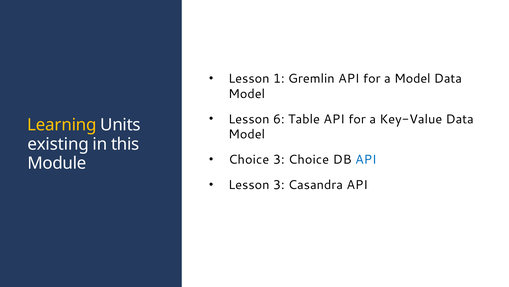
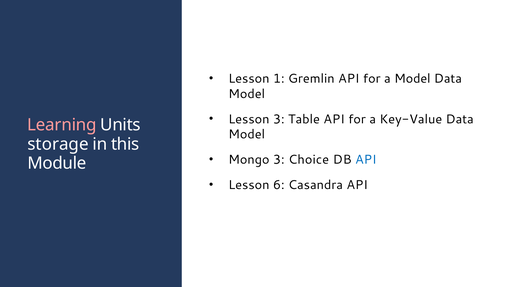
Lesson 6: 6 -> 3 (279, 119)
Learning colour: yellow -> pink (62, 125)
existing: existing -> storage (58, 144)
Choice: Choice -> Mongo (249, 159)
Lesson 3: 3 -> 6 (279, 185)
